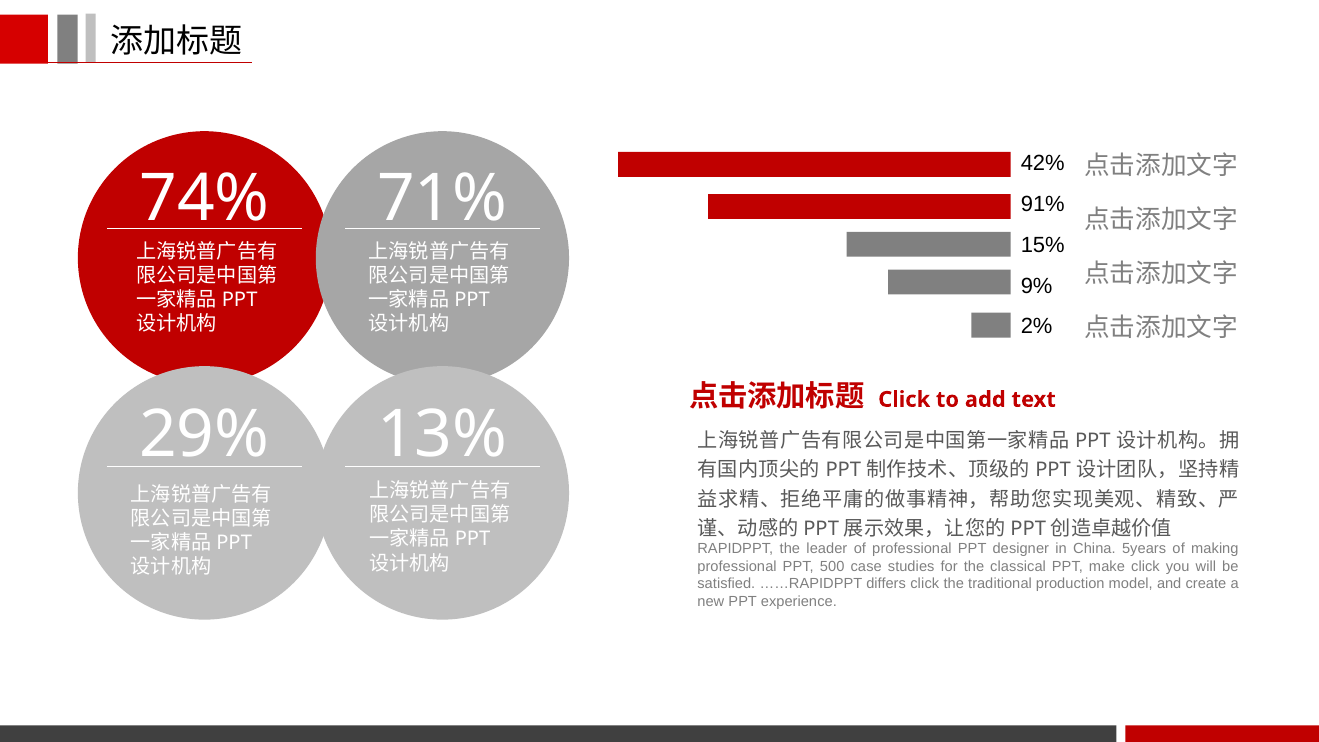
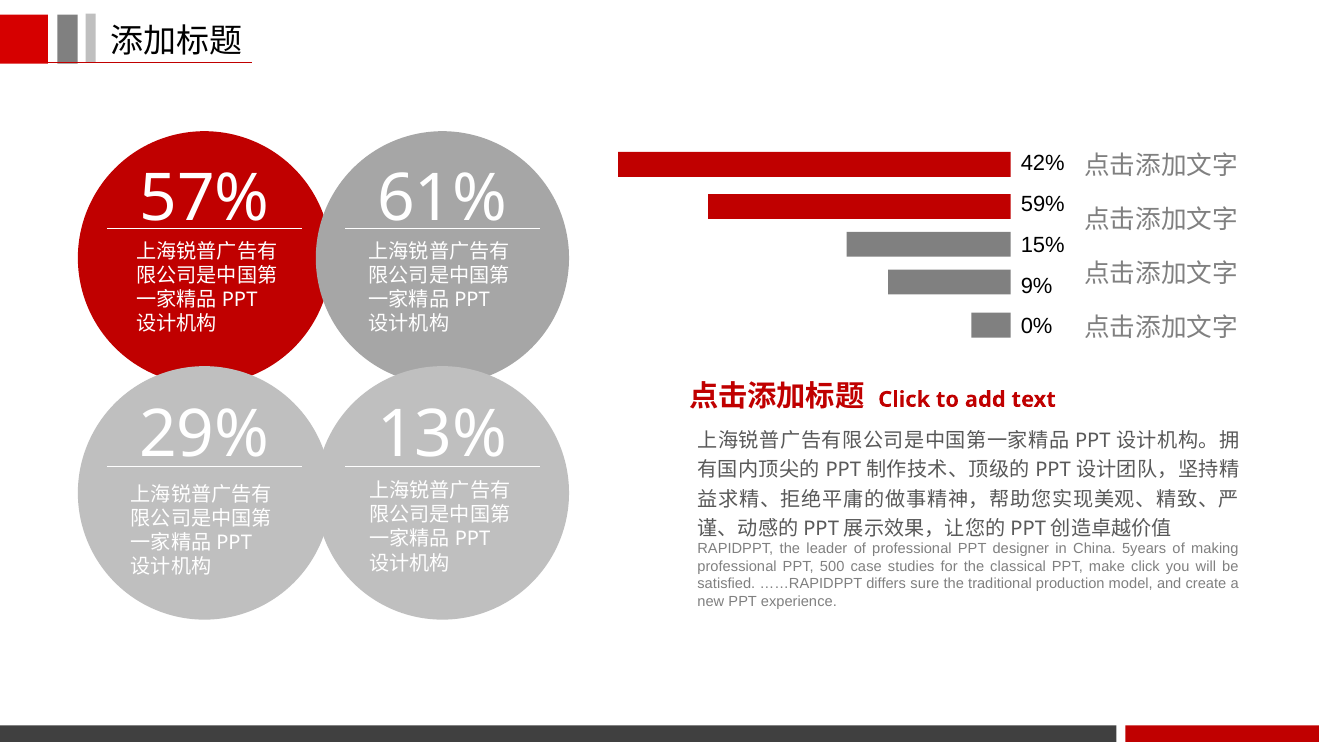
74%: 74% -> 57% (204, 199)
71%: 71% -> 61% (442, 199)
91%: 91% -> 59% (1043, 204)
2%: 2% -> 0% (1037, 327)
differs click: click -> sure (925, 584)
